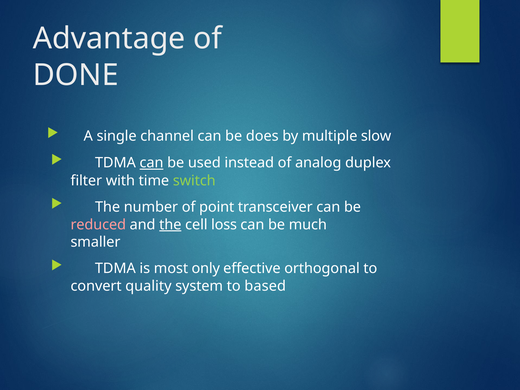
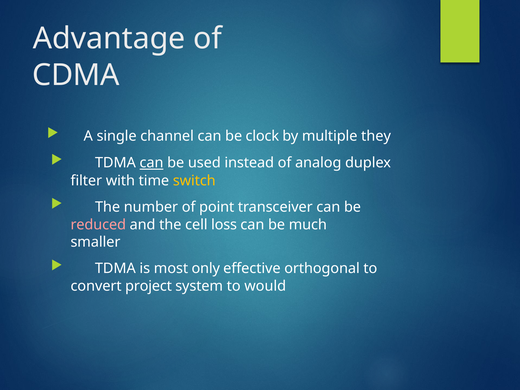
DONE: DONE -> CDMA (76, 75)
does: does -> clock (262, 136)
slow: slow -> they (376, 136)
switch colour: light green -> yellow (194, 181)
the underline: present -> none (170, 225)
quality: quality -> project (149, 286)
based: based -> would (265, 286)
